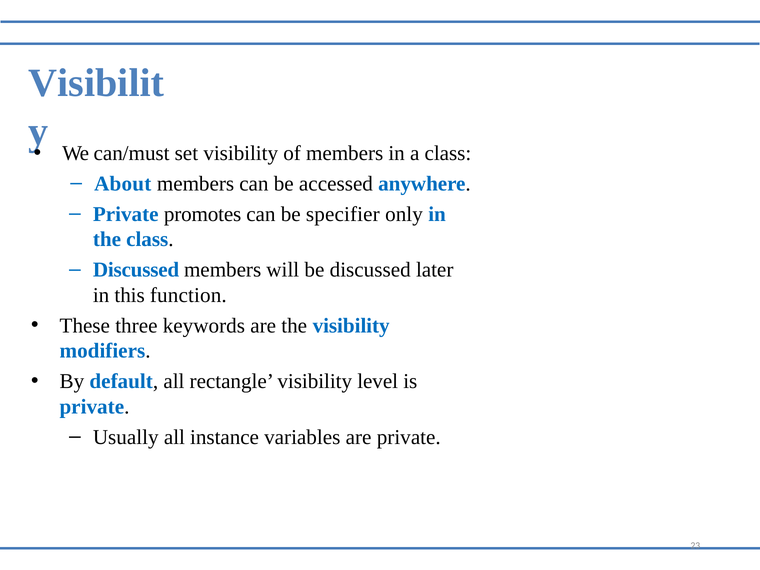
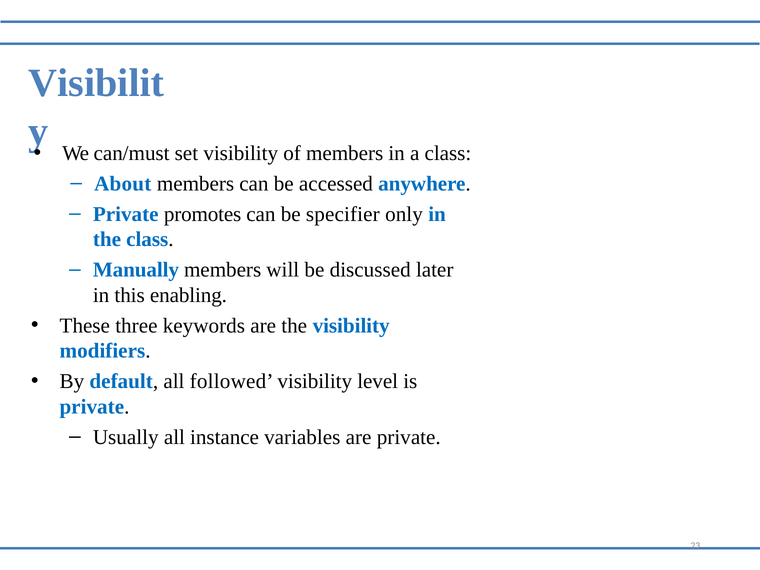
Discussed: Discussed -> Manually (136, 270)
function: function -> enabling (188, 295)
rectangle: rectangle -> followed (232, 381)
